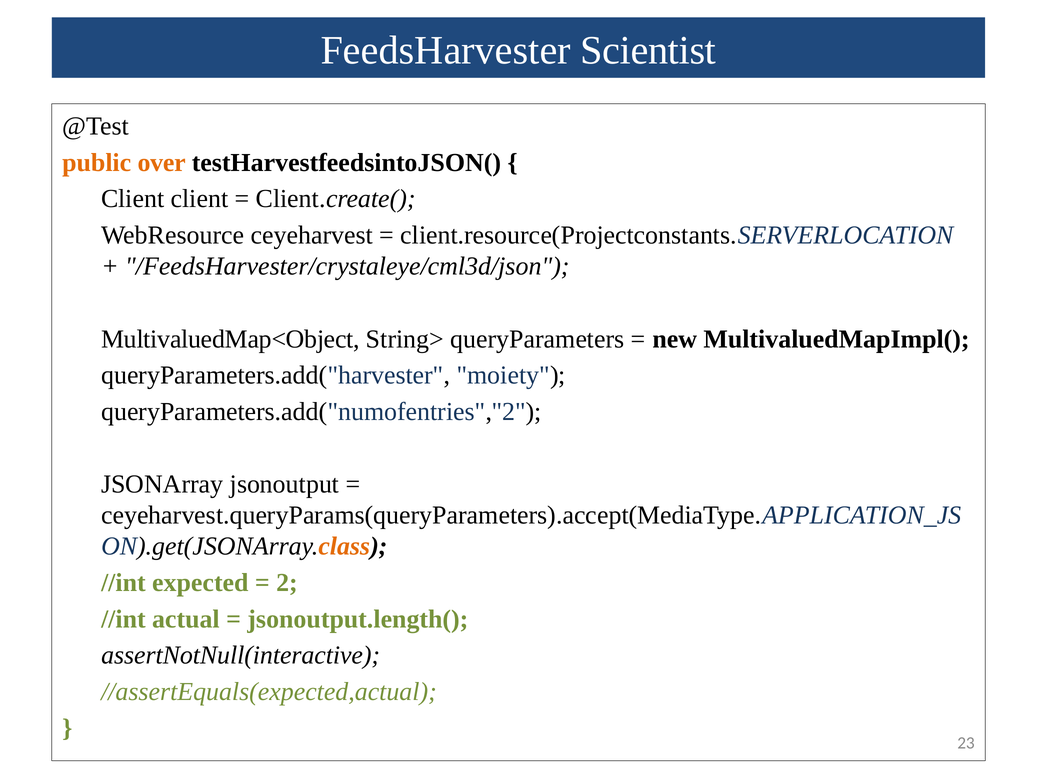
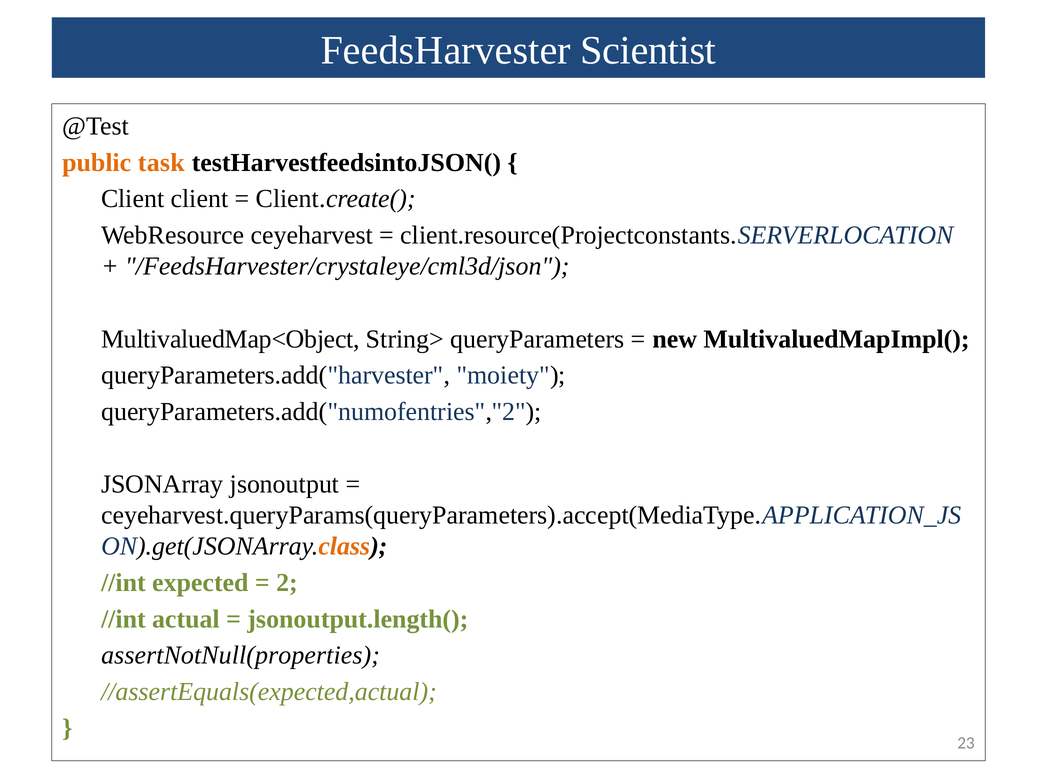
over: over -> task (161, 163)
assertNotNull(interactive: assertNotNull(interactive -> assertNotNull(properties (241, 655)
